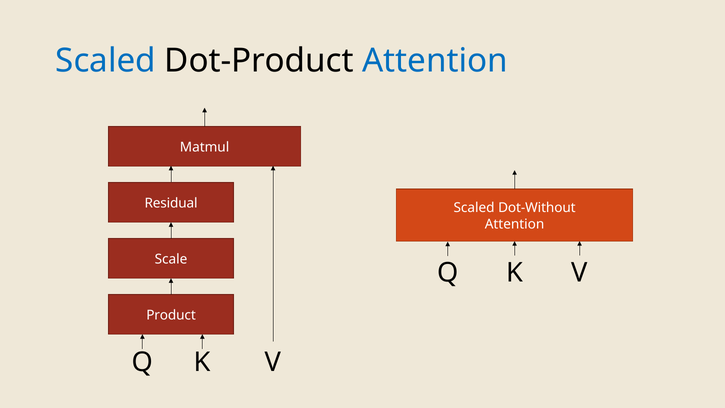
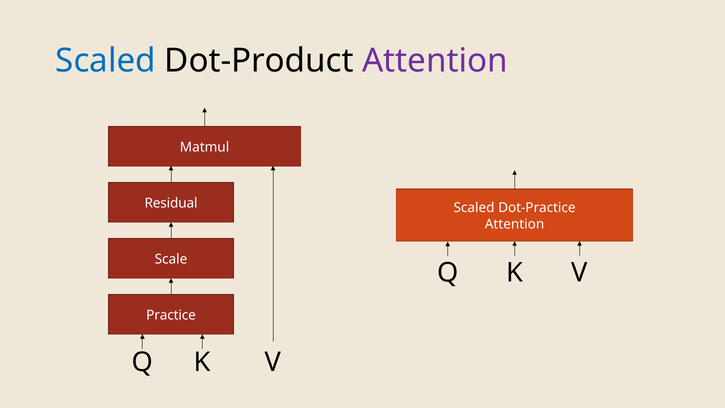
Attention colour: blue -> purple (435, 61)
Dot-Without: Dot-Without -> Dot-Practice (537, 208)
Product: Product -> Practice (171, 315)
